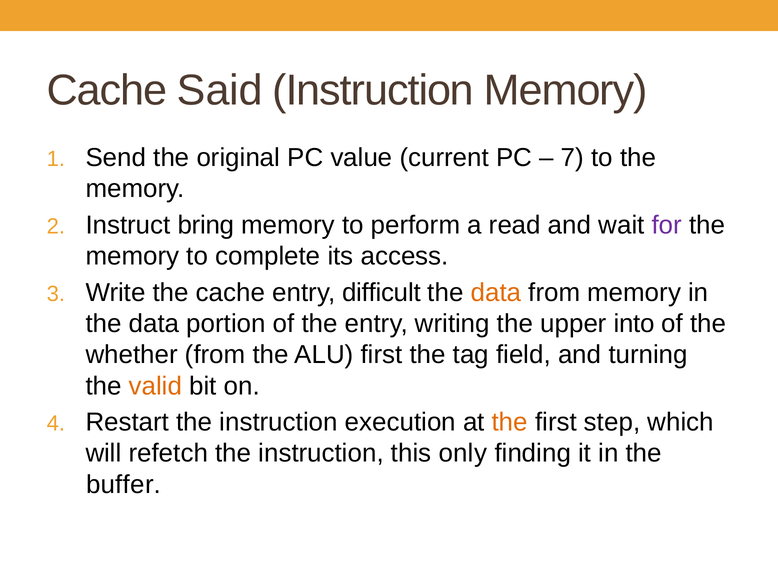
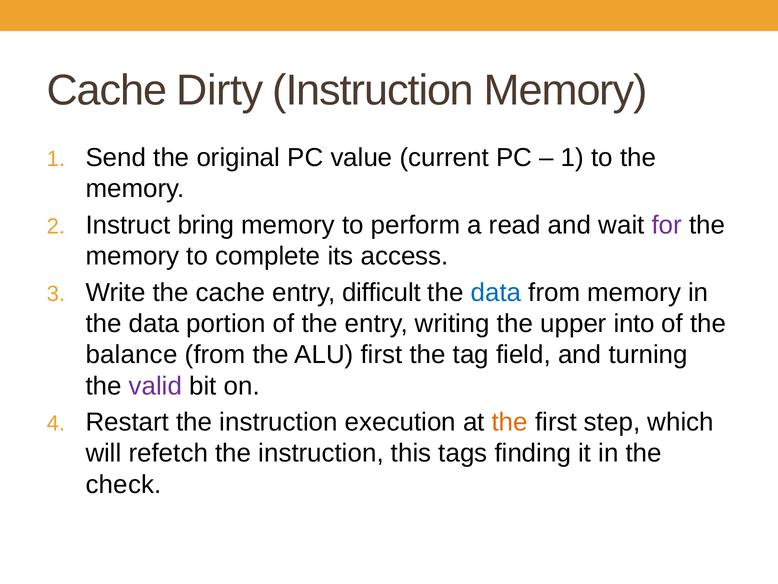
Said: Said -> Dirty (220, 91)
7: 7 -> 1 (572, 157)
data colour: orange -> blue (496, 292)
whether: whether -> balance (132, 354)
valid colour: orange -> purple (155, 386)
only: only -> tags (463, 453)
buffer: buffer -> check (124, 484)
